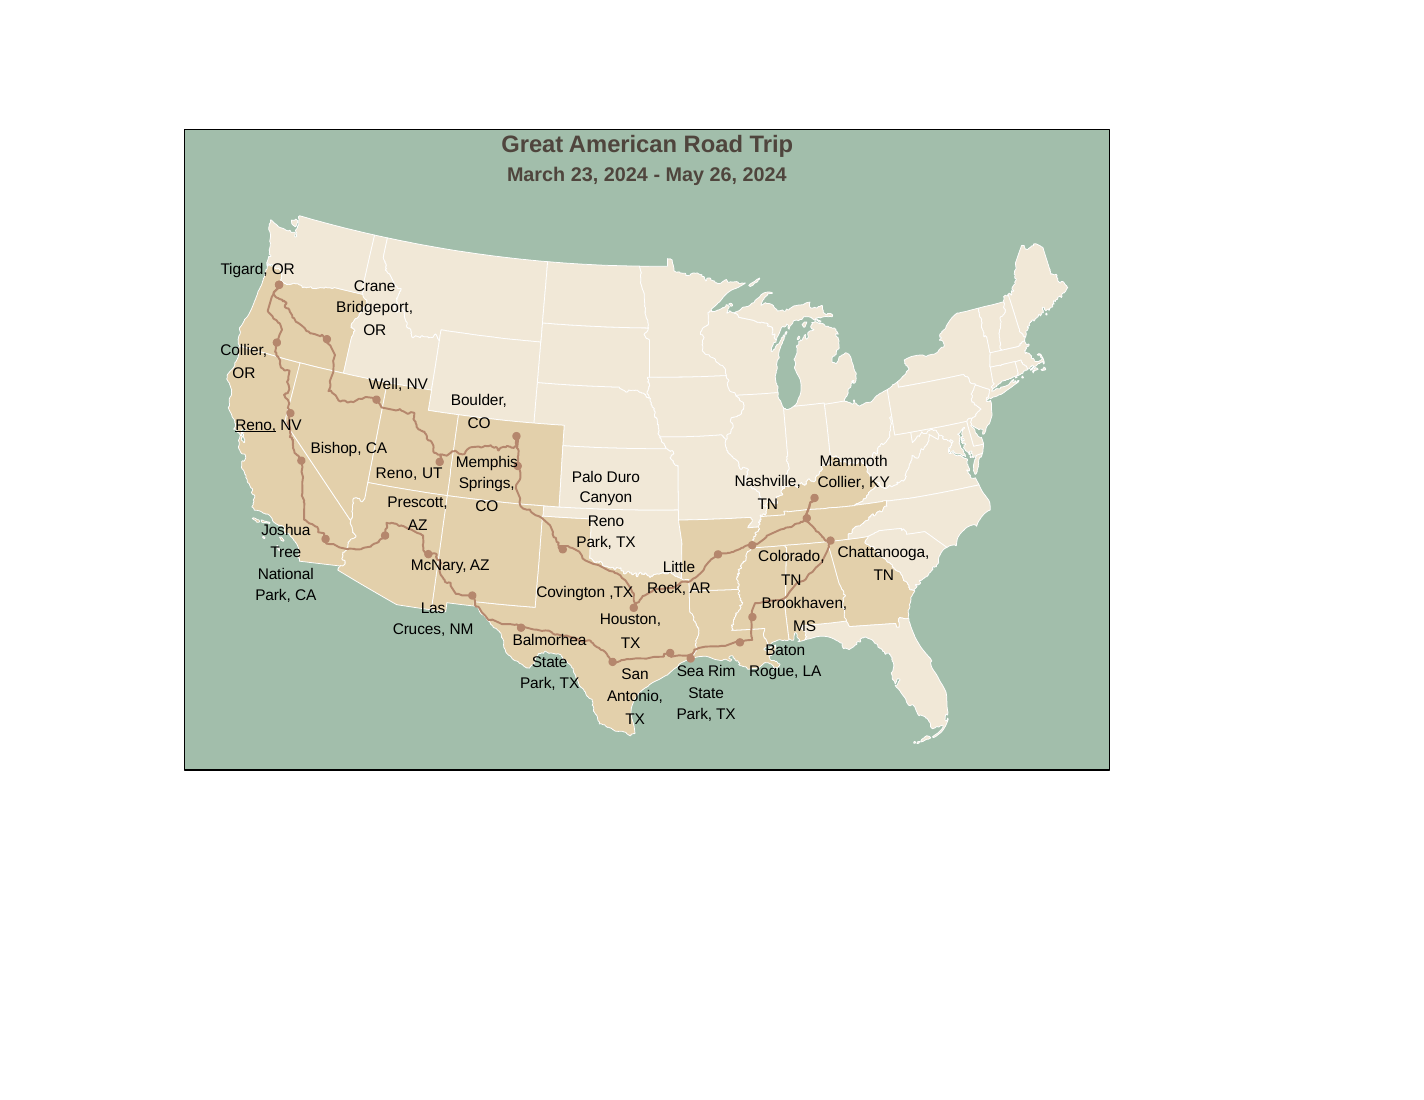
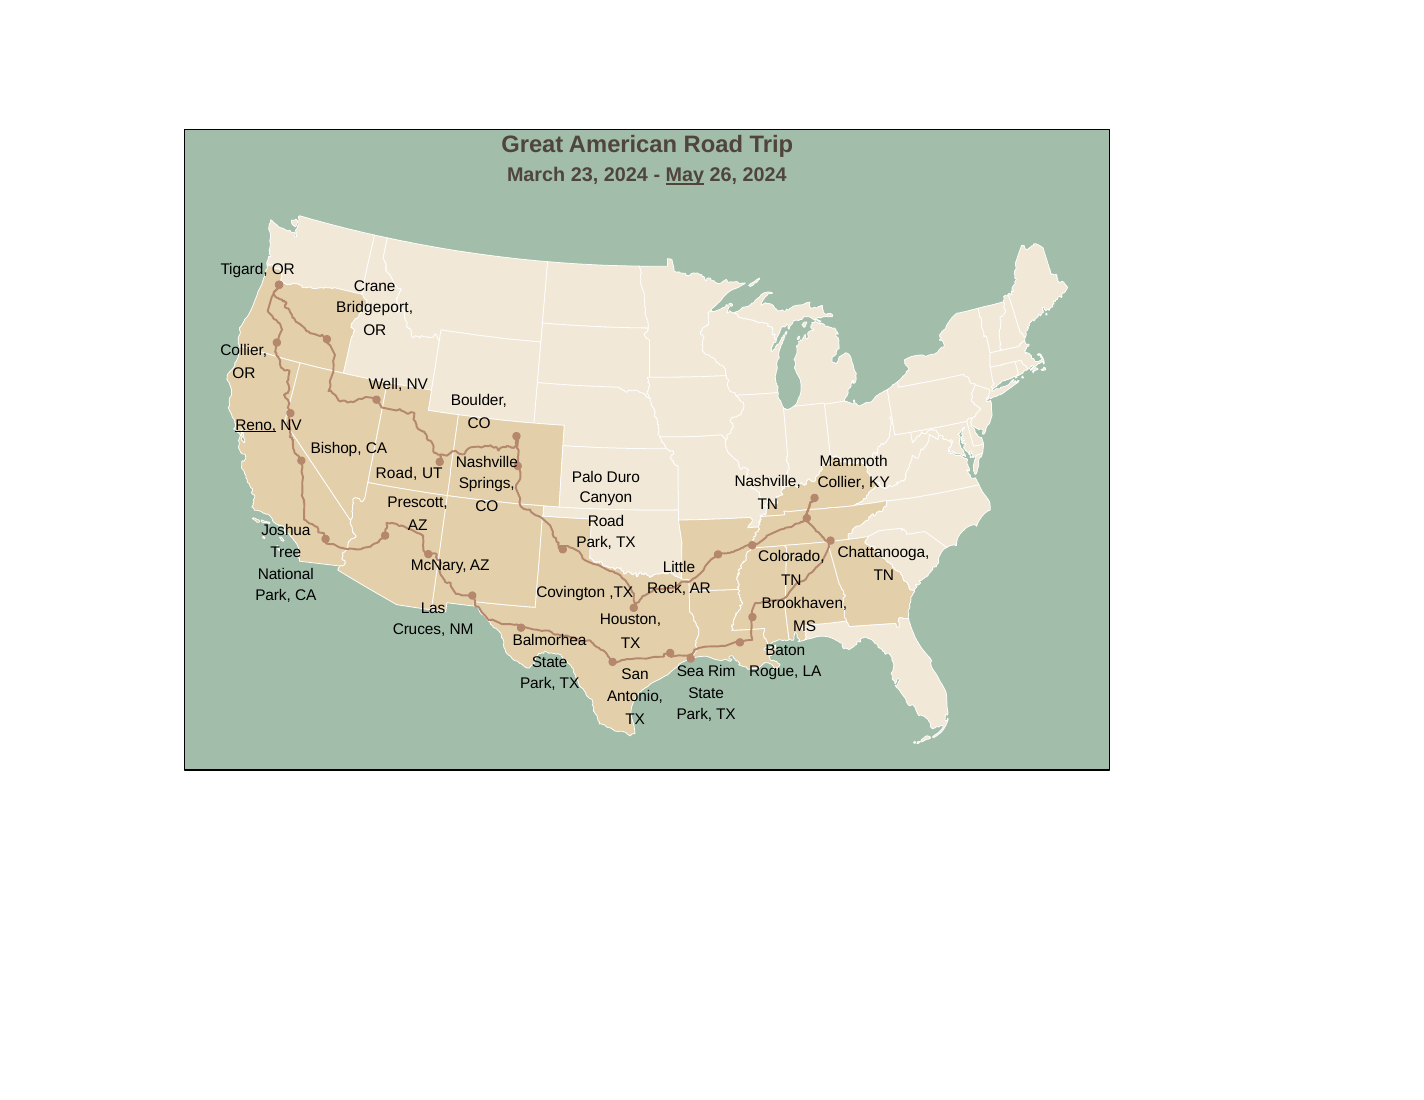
May underline: none -> present (685, 175)
Memphis: Memphis -> Nashville (487, 463)
Reno: Reno -> Road (397, 474)
Reno: Reno -> Road (606, 521)
